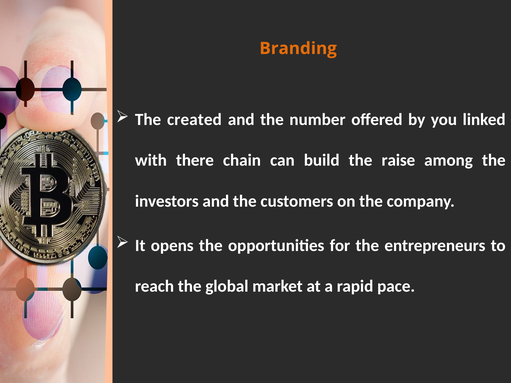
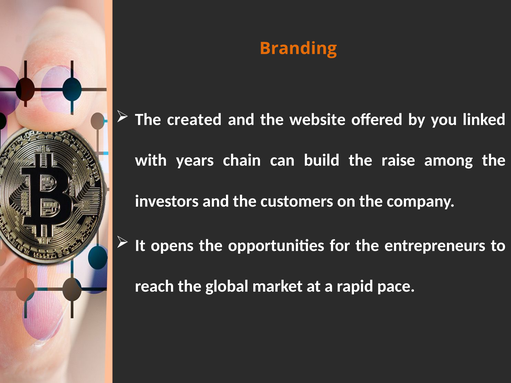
number: number -> website (317, 120)
there: there -> years (195, 160)
